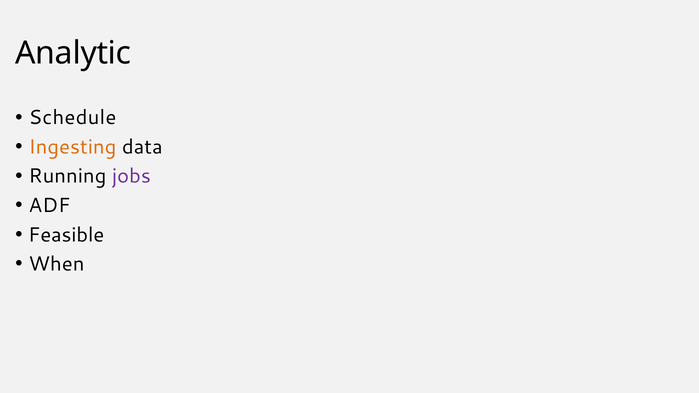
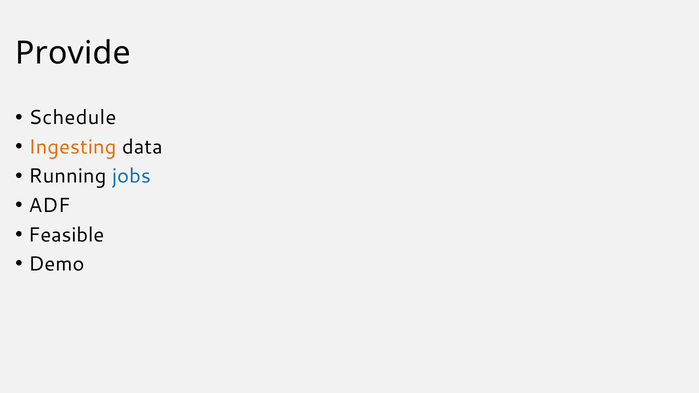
Analytic: Analytic -> Provide (73, 53)
jobs colour: purple -> blue (131, 176)
When: When -> Demo (56, 264)
